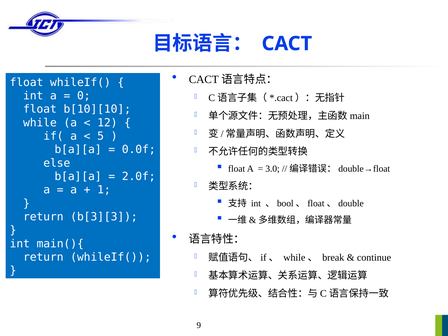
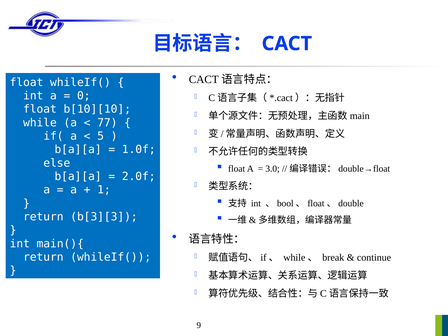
12: 12 -> 77 (107, 123)
0.0f: 0.0f -> 1.0f (139, 150)
